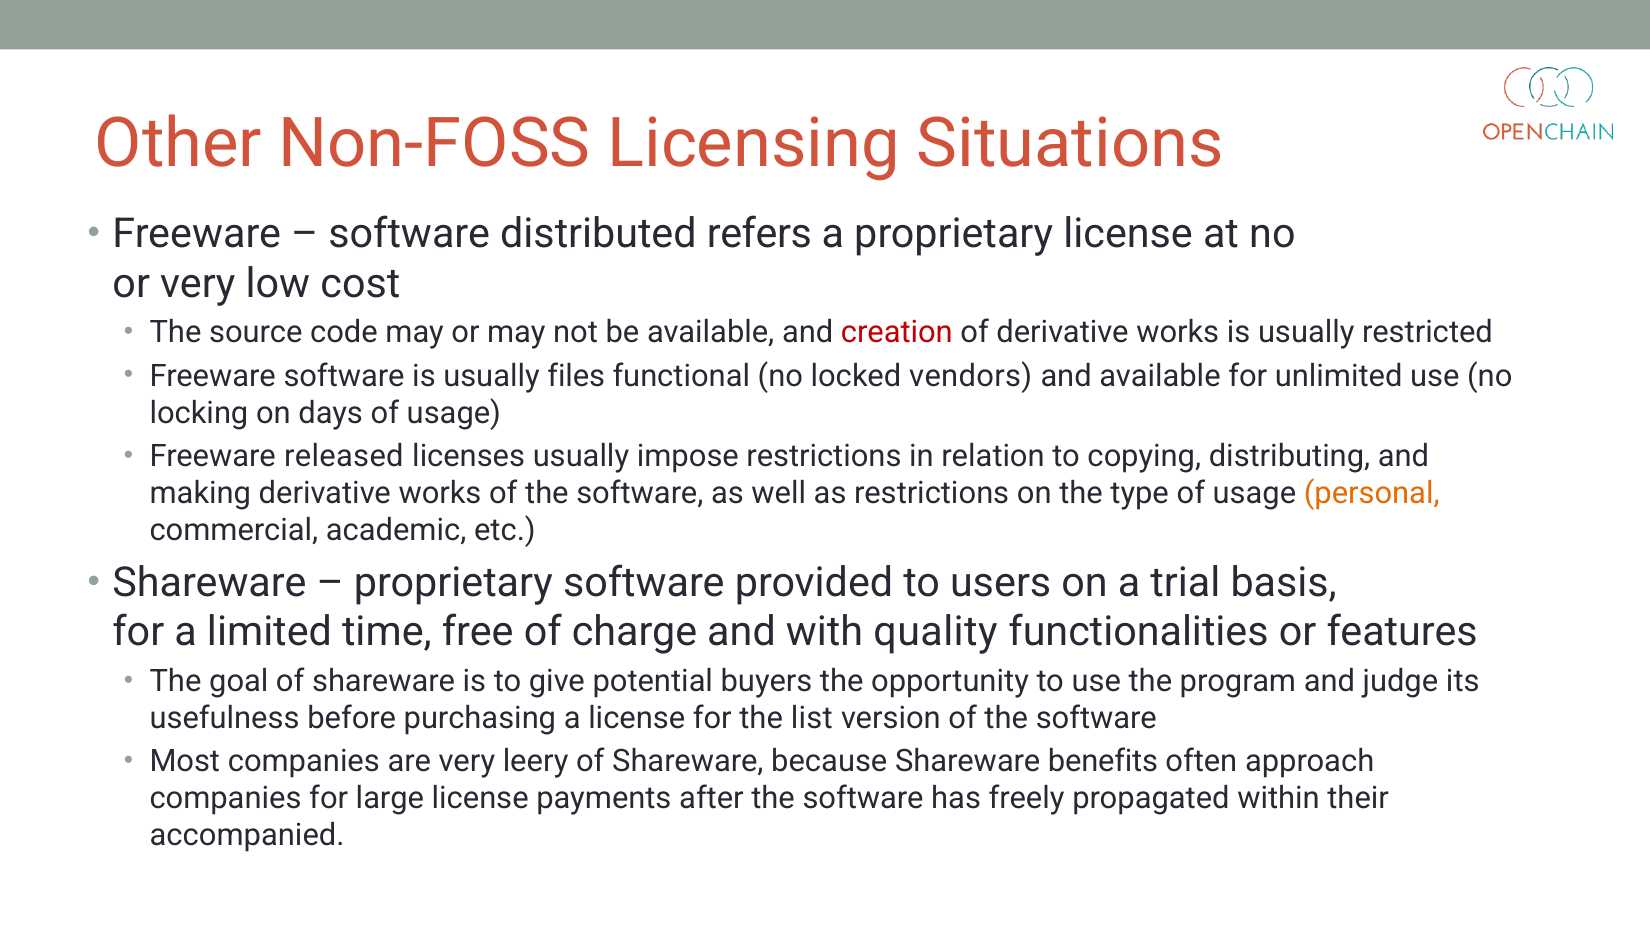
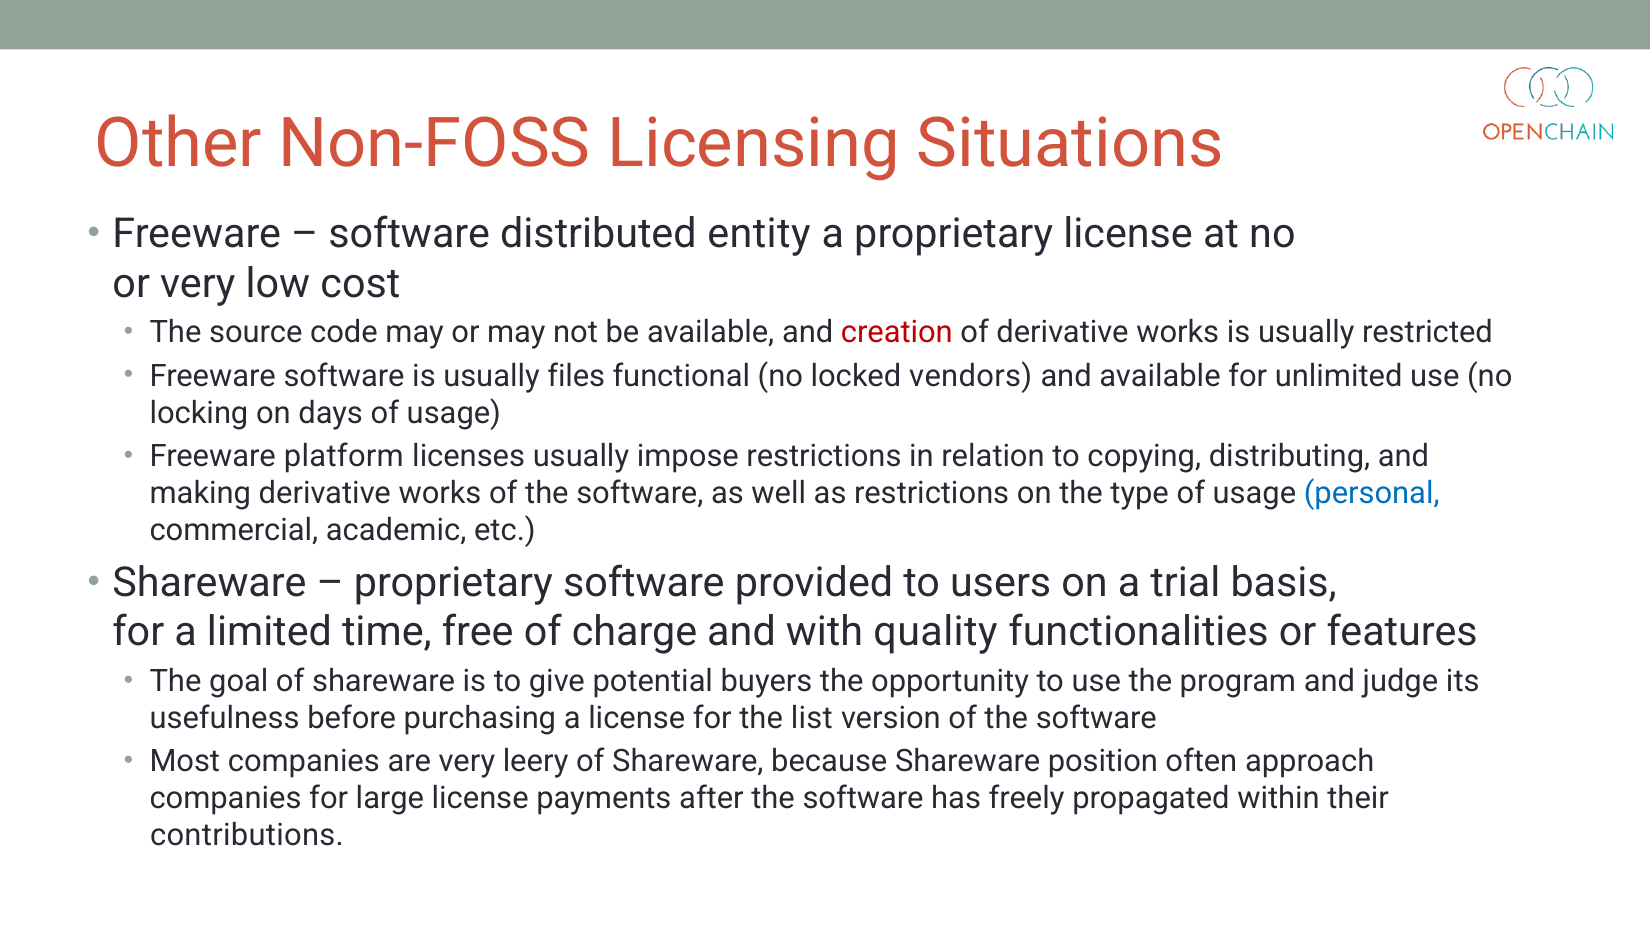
refers: refers -> entity (759, 234)
released: released -> platform (344, 456)
personal colour: orange -> blue (1372, 494)
benefits: benefits -> position (1103, 762)
accompanied: accompanied -> contributions (247, 836)
